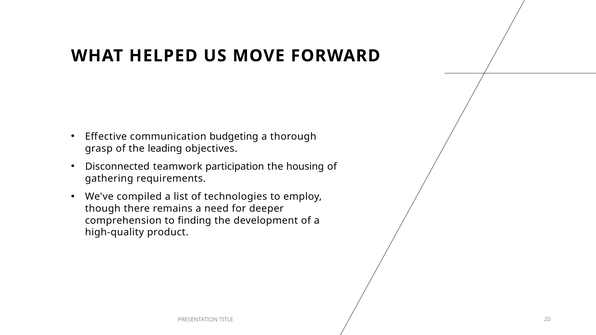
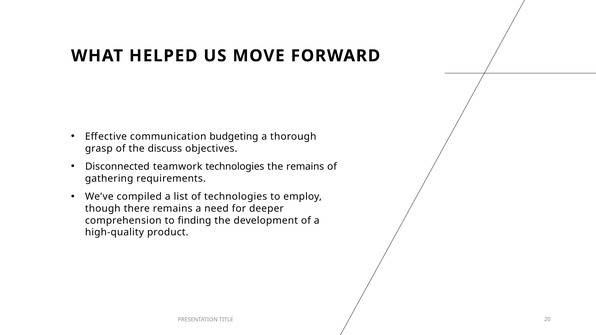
leading: leading -> discuss (165, 149)
teamwork participation: participation -> technologies (235, 167)
the housing: housing -> remains (305, 167)
